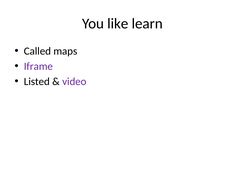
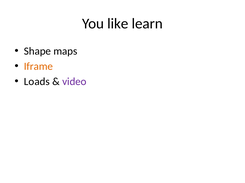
Called: Called -> Shape (37, 51)
Iframe colour: purple -> orange (38, 67)
Listed: Listed -> Loads (37, 82)
